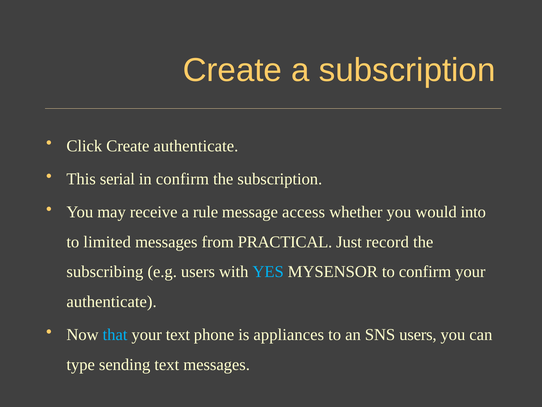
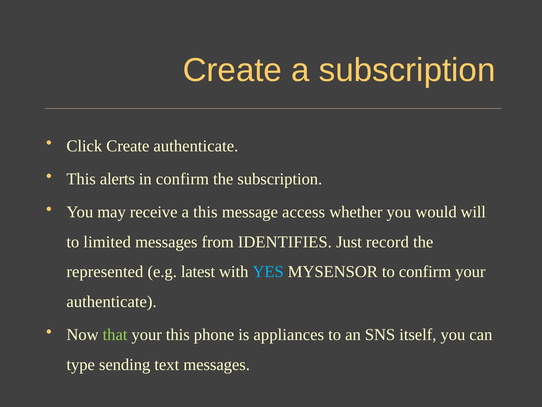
serial: serial -> alerts (117, 179)
a rule: rule -> this (205, 212)
into: into -> will (473, 212)
PRACTICAL: PRACTICAL -> IDENTIFIES (285, 242)
subscribing: subscribing -> represented (105, 271)
e.g users: users -> latest (198, 271)
that colour: light blue -> light green (115, 334)
your text: text -> this (178, 334)
SNS users: users -> itself (418, 334)
